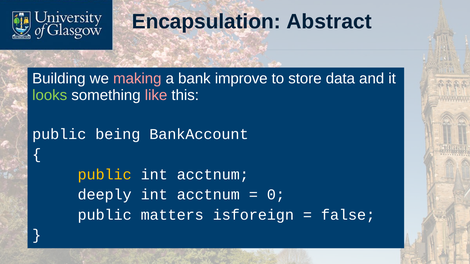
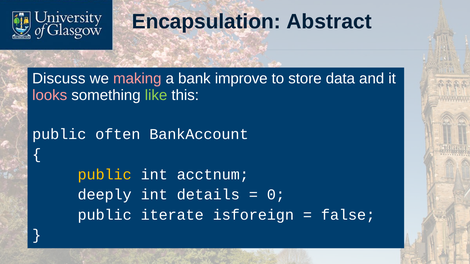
Building: Building -> Discuss (59, 79)
looks colour: light green -> pink (50, 96)
like colour: pink -> light green (156, 96)
being: being -> often (118, 134)
acctnum: acctnum -> details (208, 195)
matters: matters -> iterate (172, 215)
